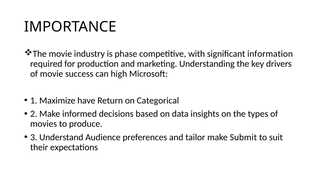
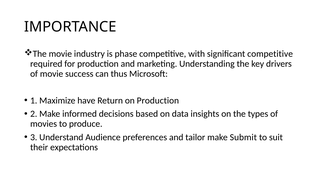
significant information: information -> competitive (270, 54)
high: high -> thus (119, 74)
on Categorical: Categorical -> Production (158, 100)
